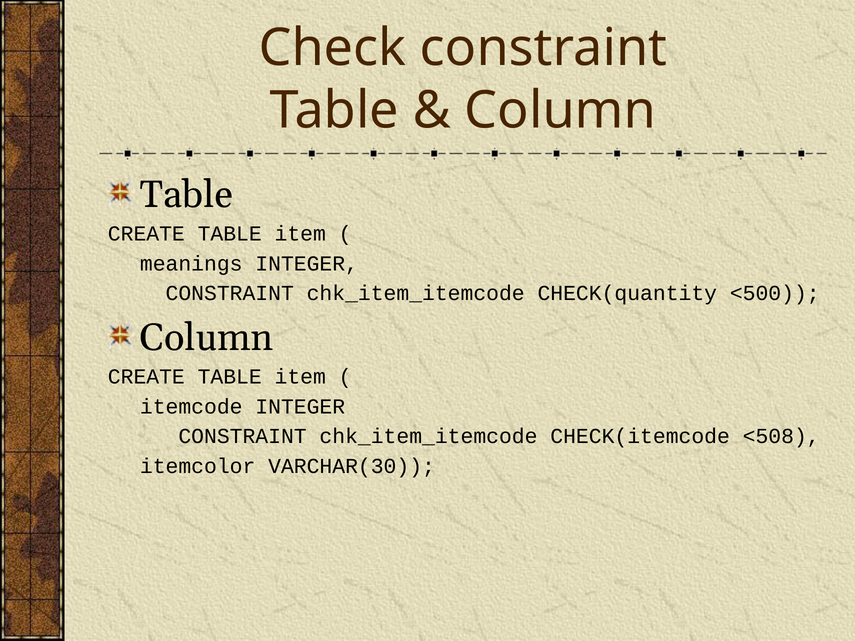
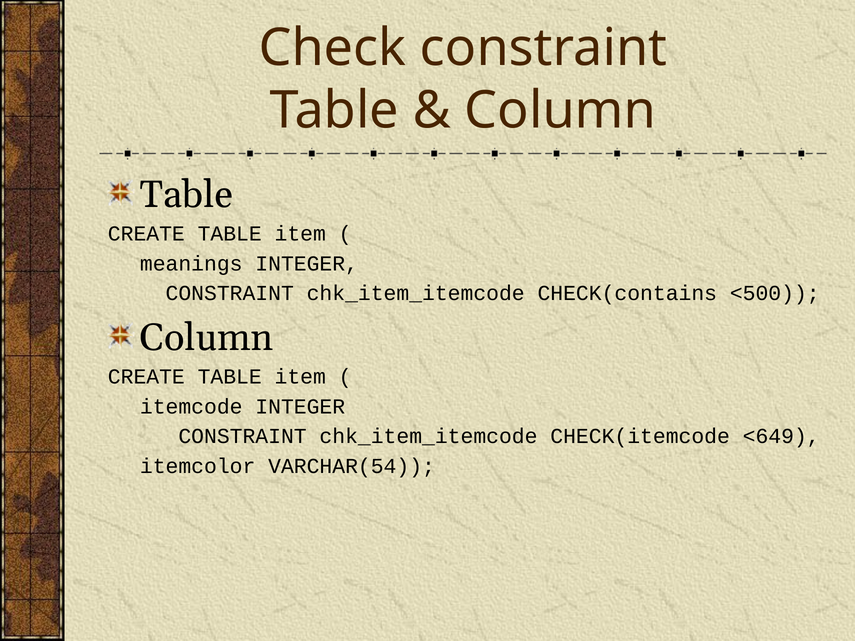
CHECK(quantity: CHECK(quantity -> CHECK(contains (627, 294)
<508: <508 -> <649 (781, 437)
VARCHAR(30: VARCHAR(30 -> VARCHAR(54 (352, 466)
